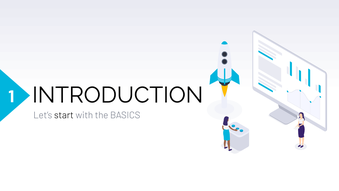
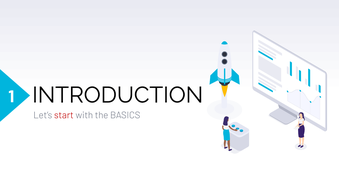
start colour: black -> red (64, 115)
